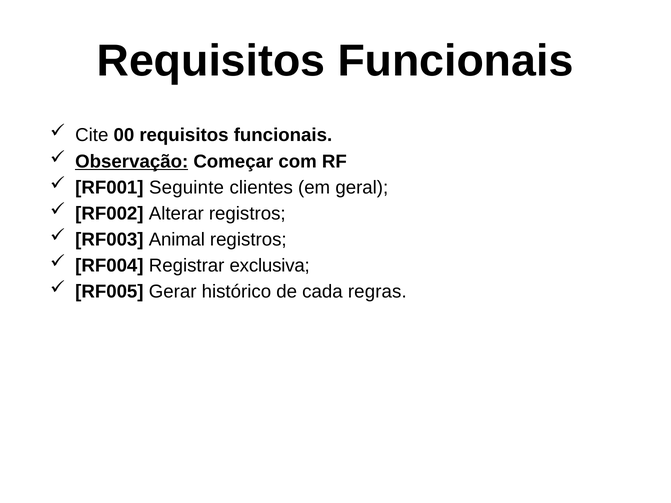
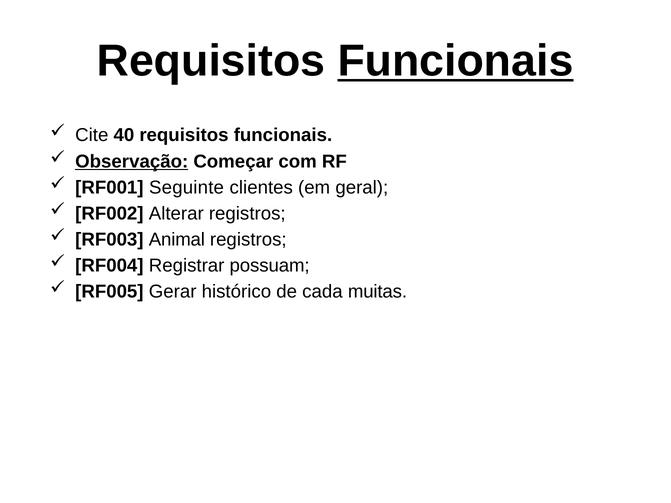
Funcionais underline: none -> present (455, 61)
00: 00 -> 40 (124, 135)
exclusiva: exclusiva -> possuam (270, 266)
regras: regras -> muitas (377, 292)
